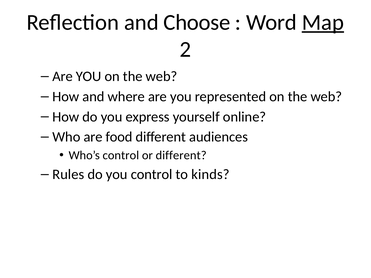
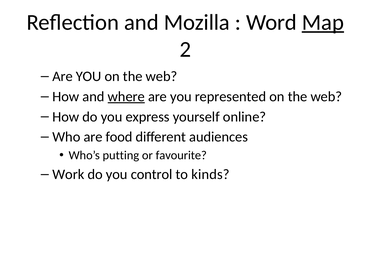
Choose: Choose -> Mozilla (197, 22)
where underline: none -> present (126, 97)
Who’s control: control -> putting (121, 156)
or different: different -> favourite (181, 156)
Rules: Rules -> Work (68, 175)
